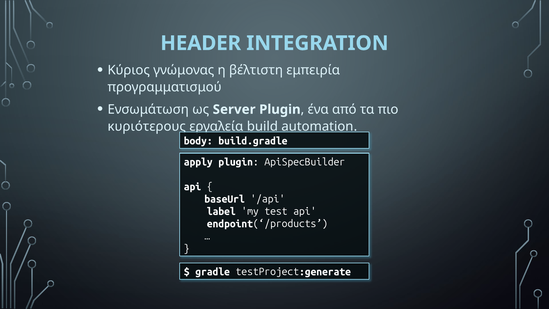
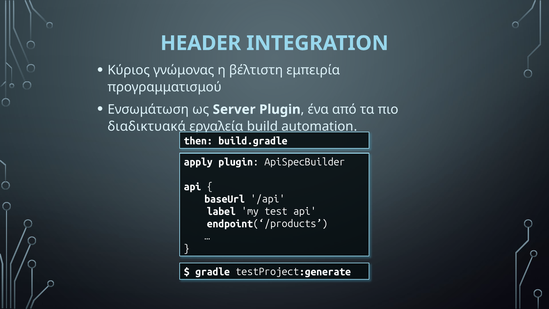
κυριότερους: κυριότερους -> διαδικτυακά (147, 126)
body: body -> then (198, 141)
